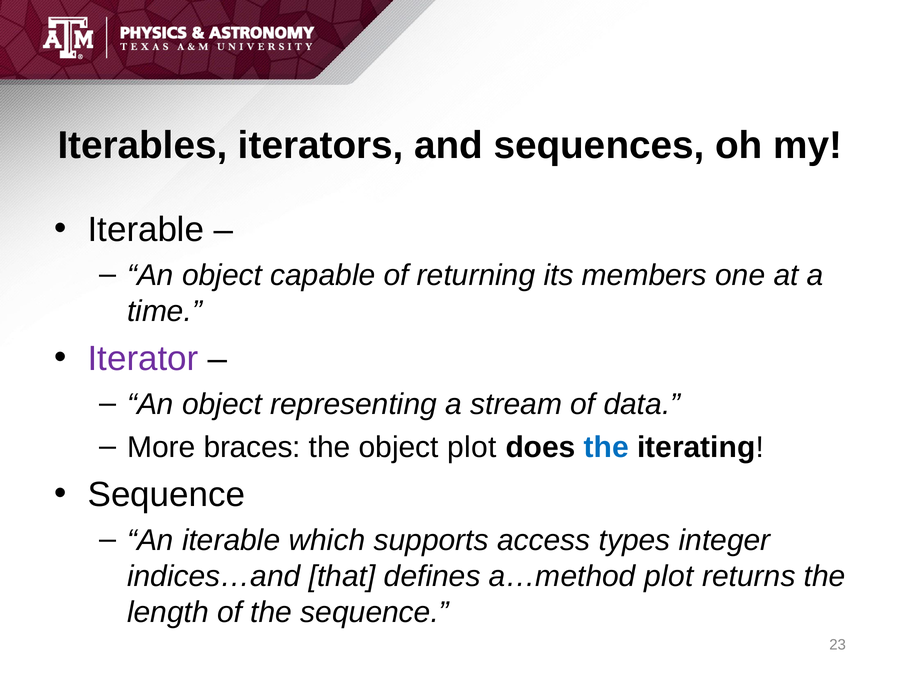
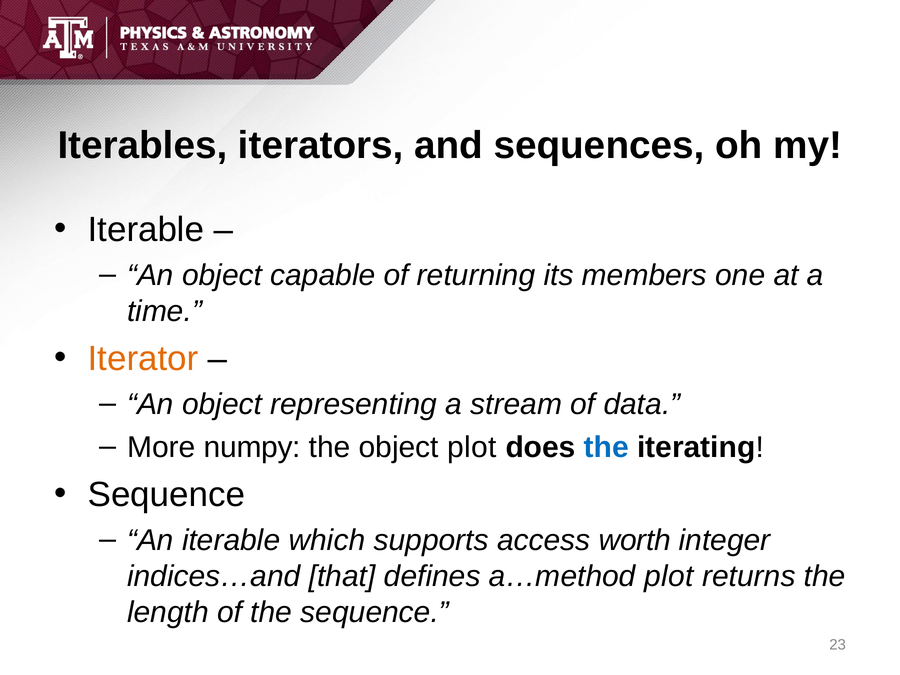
Iterator colour: purple -> orange (143, 359)
braces: braces -> numpy (252, 447)
types: types -> worth (635, 540)
